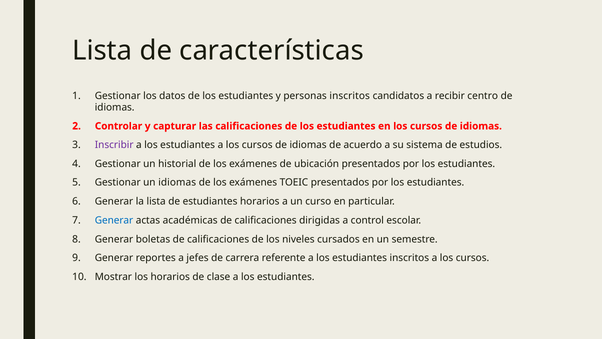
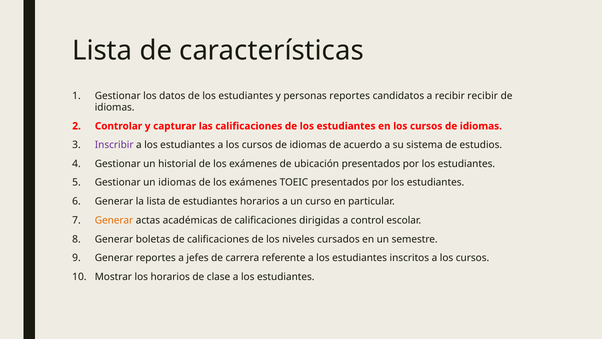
personas inscritos: inscritos -> reportes (350, 96)
recibir centro: centro -> recibir (483, 96)
Generar colour: blue -> orange (114, 220)
